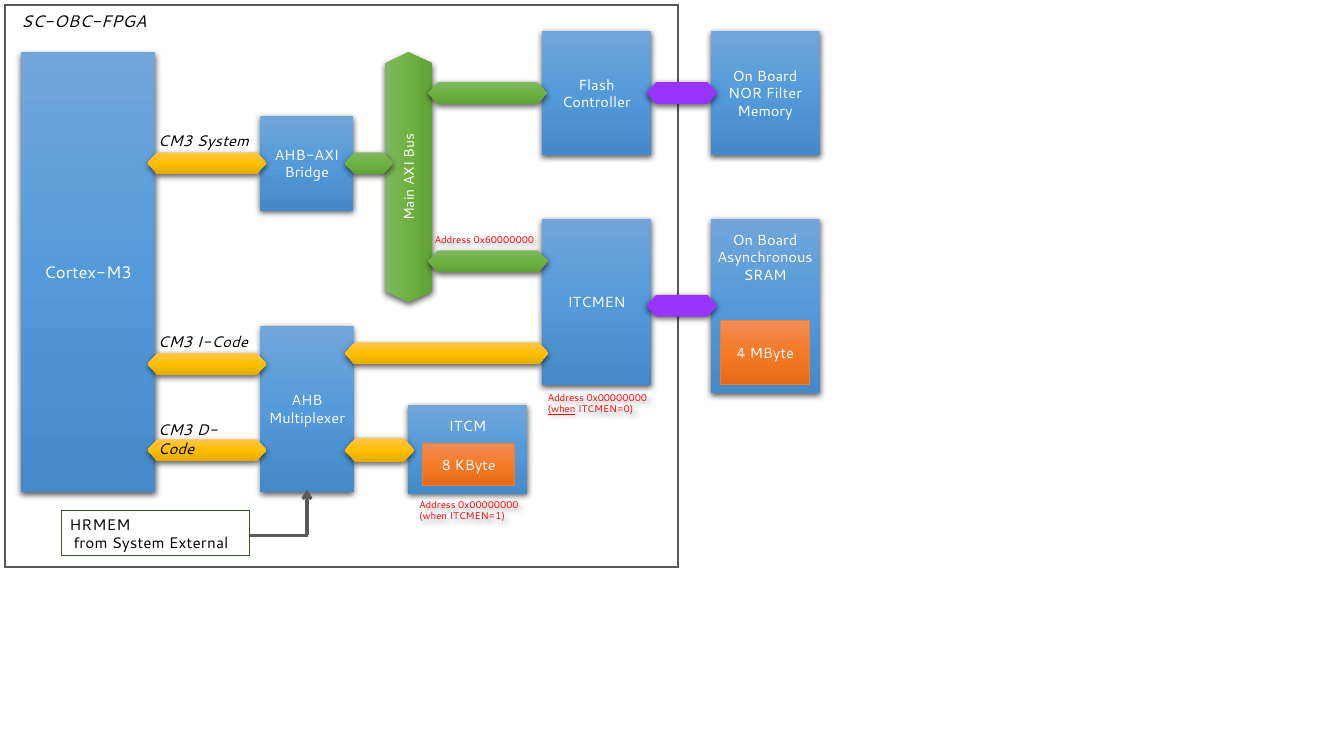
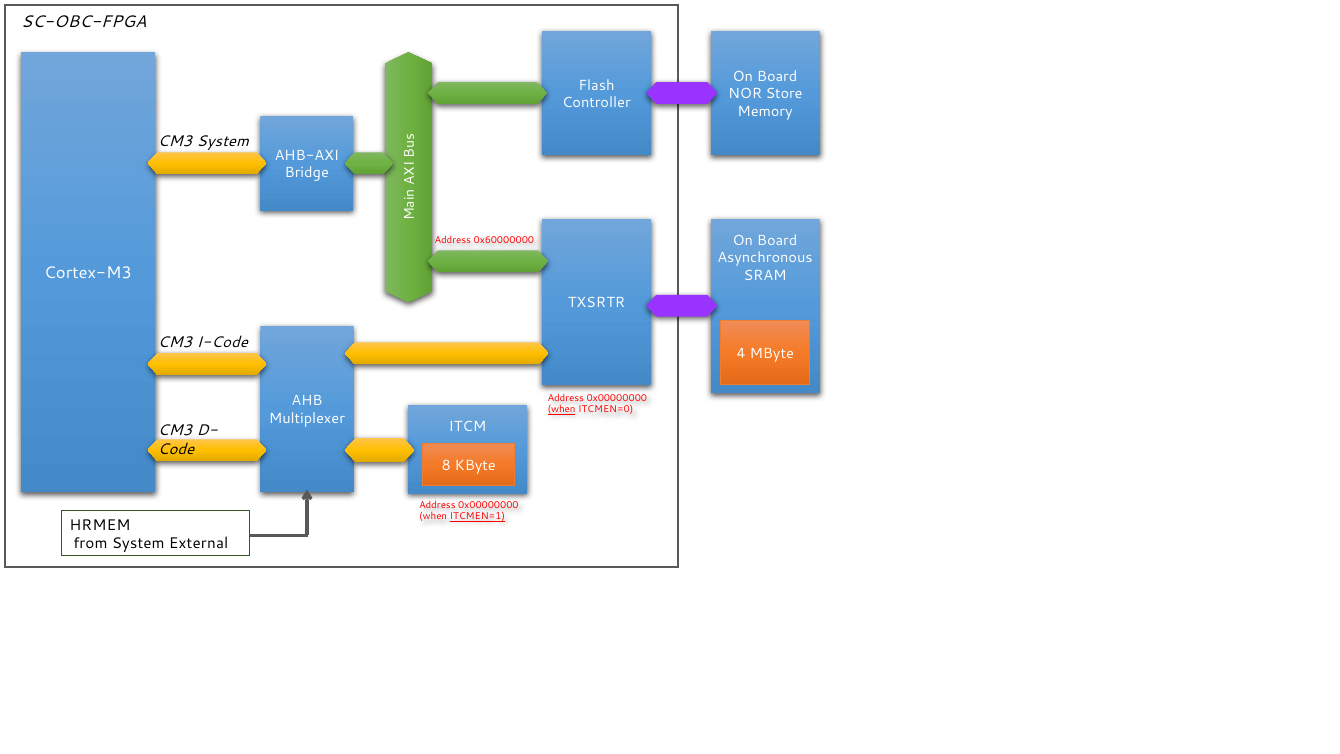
Filter: Filter -> Store (784, 94)
ITCMEN: ITCMEN -> TXSRTR (596, 303)
ITCMEN=1 underline: none -> present (477, 517)
